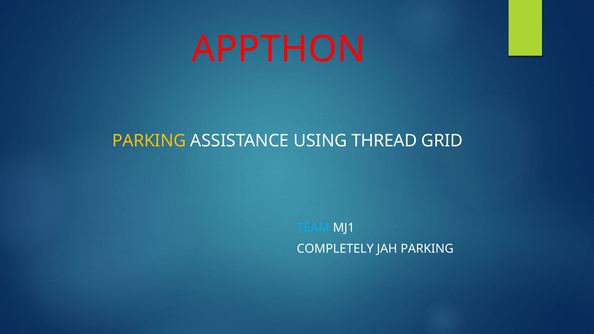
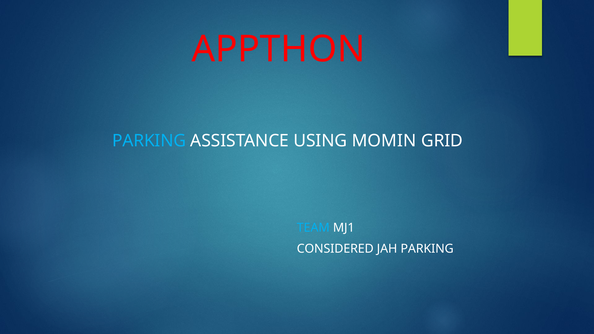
PARKING colour: yellow -> light blue (149, 141)
THREAD: THREAD -> MOMIN (384, 141)
COMPLETELY: COMPLETELY -> CONSIDERED (335, 249)
